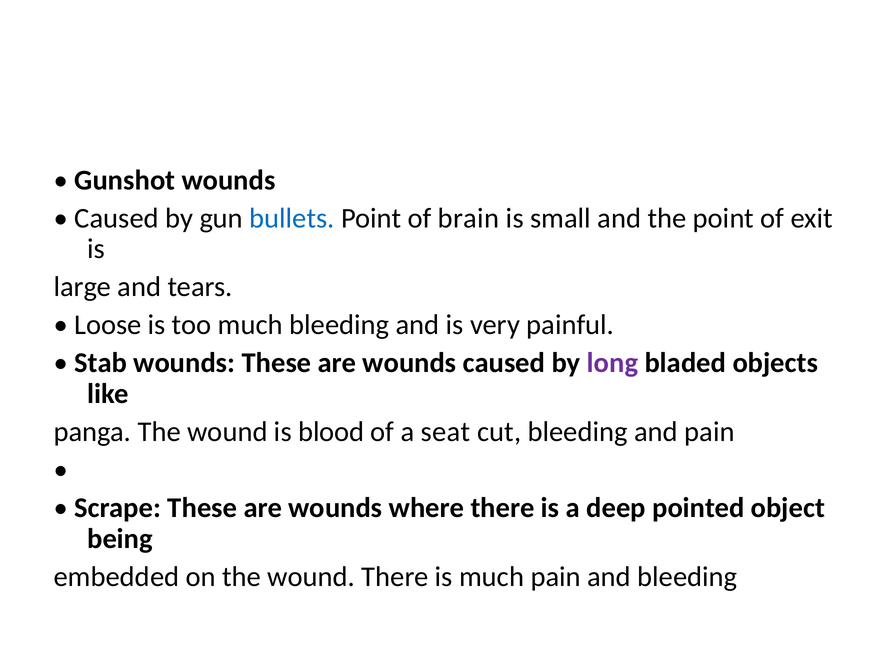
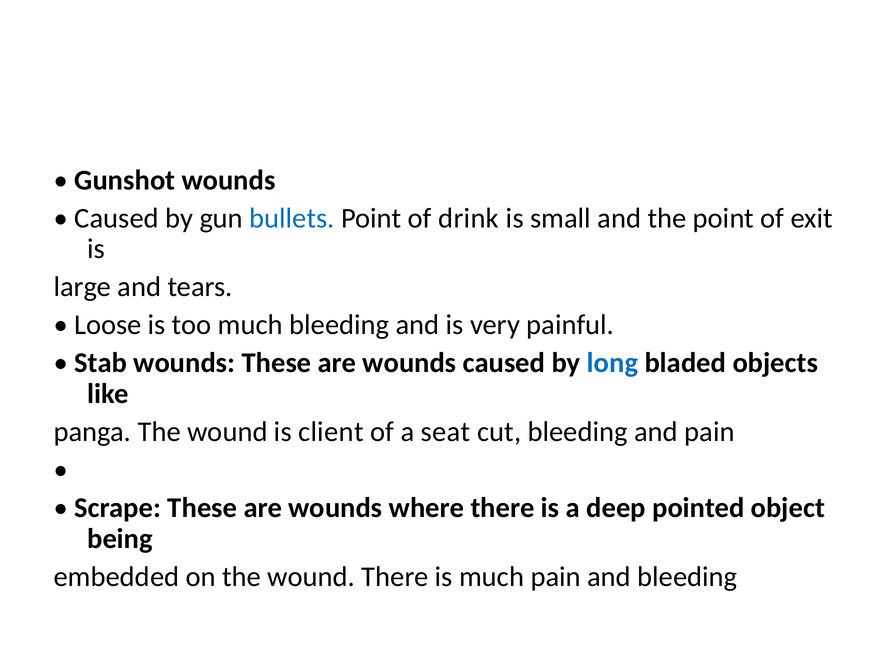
brain: brain -> drink (469, 218)
long colour: purple -> blue (612, 363)
blood: blood -> client (331, 432)
